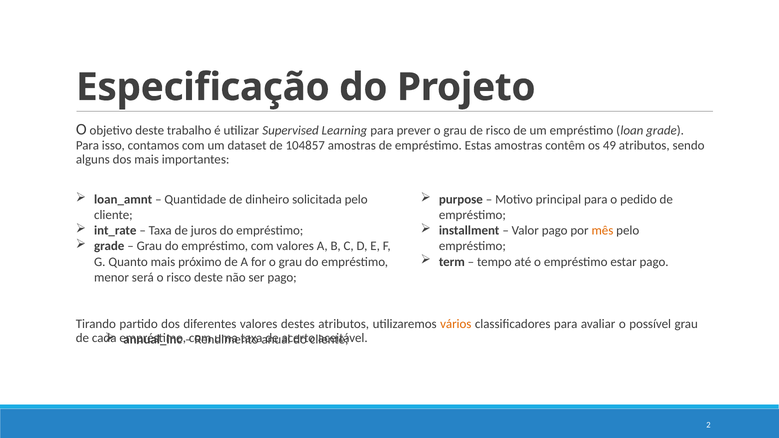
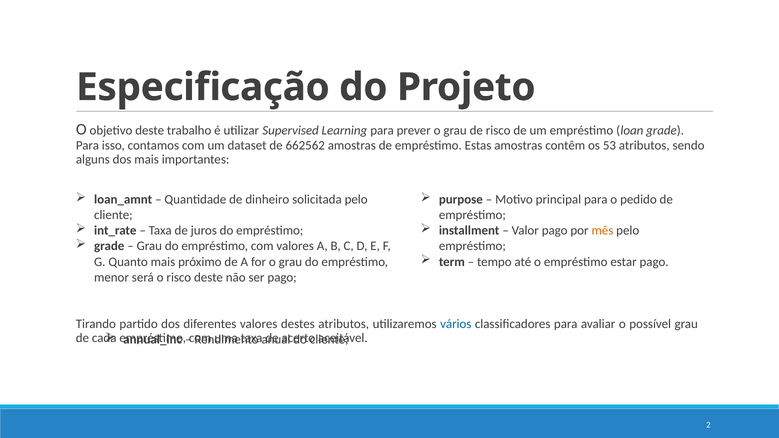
104857: 104857 -> 662562 (305, 145)
49: 49 -> 53 (609, 145)
vários colour: orange -> blue (456, 324)
